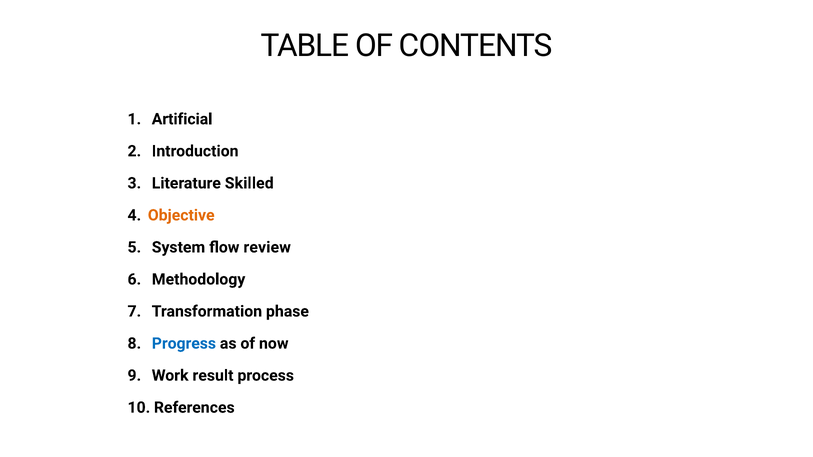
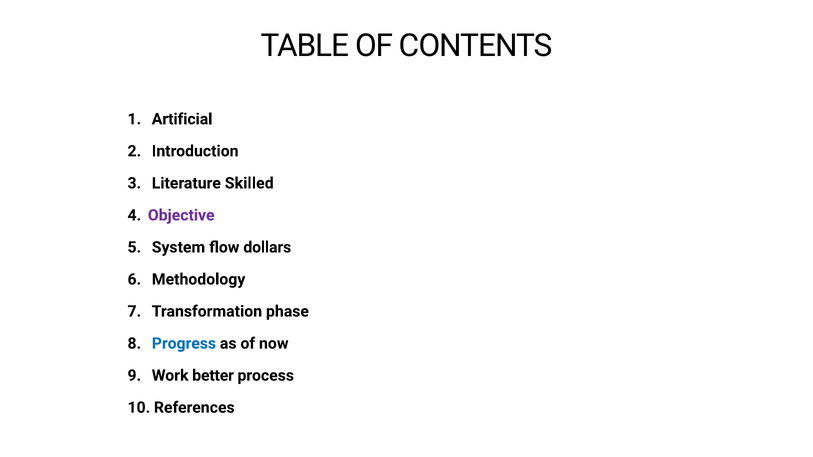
Objective colour: orange -> purple (181, 215)
review: review -> dollars (267, 247)
result: result -> better (213, 376)
